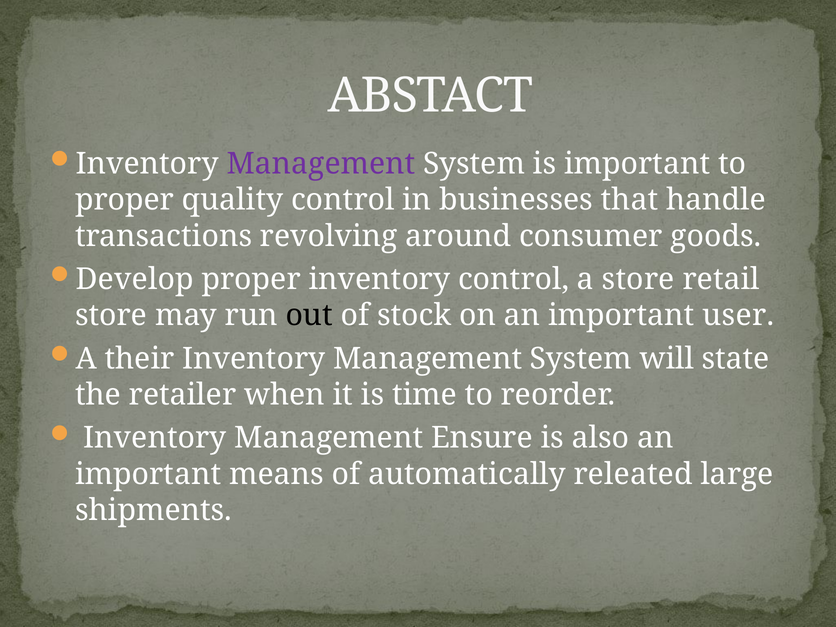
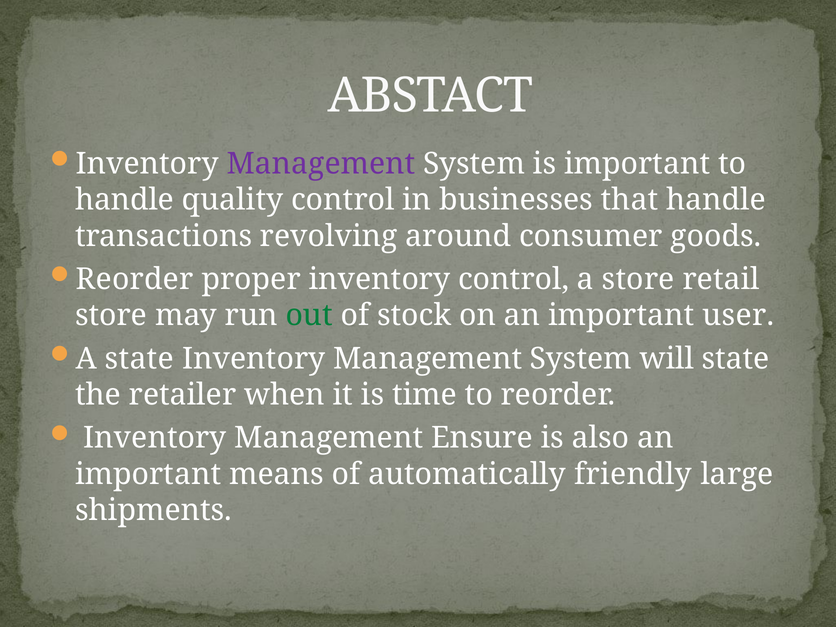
proper: proper -> handle (125, 200)
Develop: Develop -> Reorder (135, 279)
out colour: black -> green (309, 315)
A their: their -> state (139, 359)
releated: releated -> friendly (633, 474)
